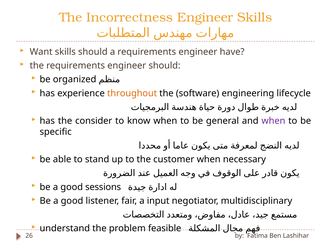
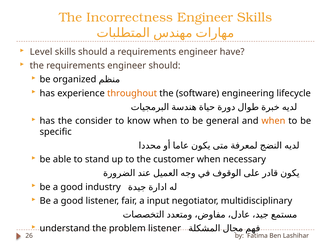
Want: Want -> Level (41, 52)
when colour: purple -> orange (273, 121)
sessions: sessions -> industry (103, 187)
problem feasible: feasible -> listener (165, 229)
